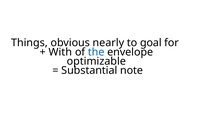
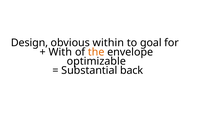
Things: Things -> Design (29, 43)
nearly: nearly -> within (108, 43)
the colour: blue -> orange (96, 52)
note: note -> back (132, 71)
